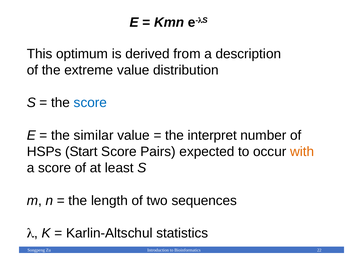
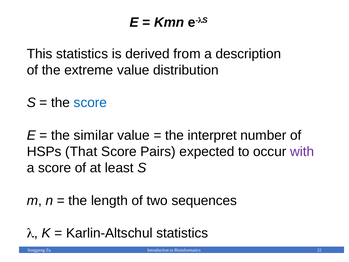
This optimum: optimum -> statistics (82, 54)
Start: Start -> That (81, 152)
with colour: orange -> purple (302, 152)
